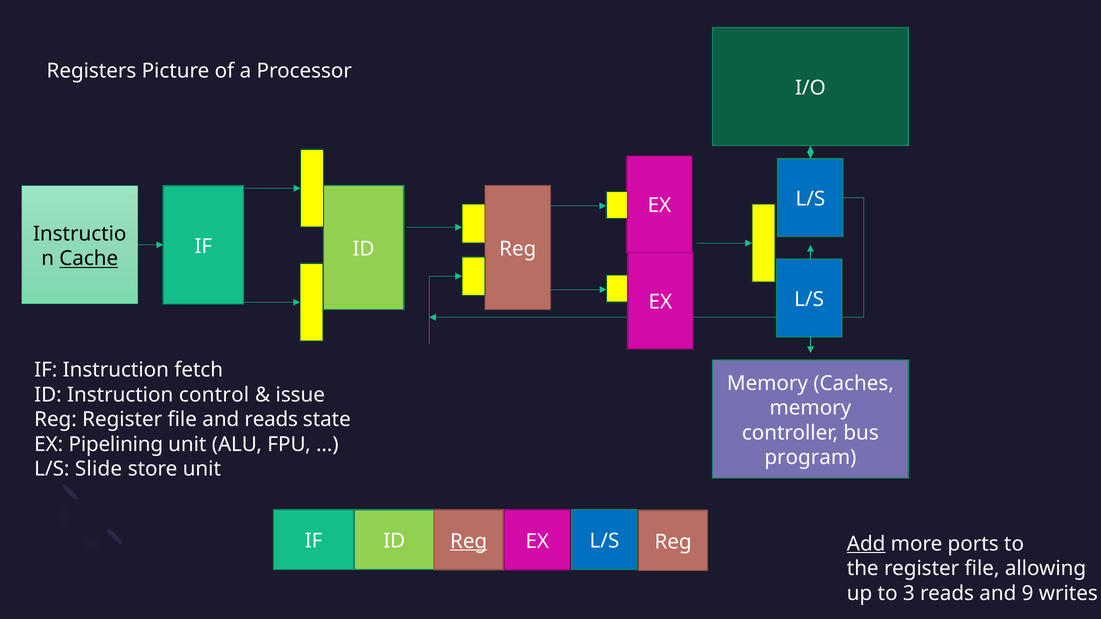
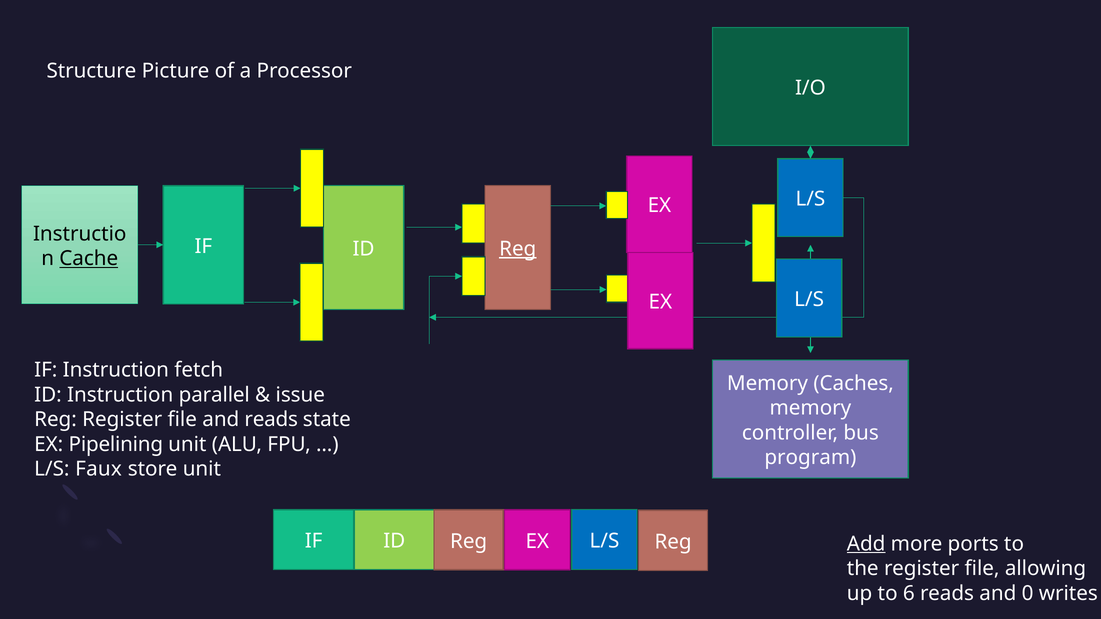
Registers: Registers -> Structure (91, 71)
Reg underline: none -> present (518, 249)
control: control -> parallel (214, 395)
Slide: Slide -> Faux (99, 469)
Reg underline: present -> none (469, 541)
3: 3 -> 6 (909, 594)
9: 9 -> 0 (1028, 594)
